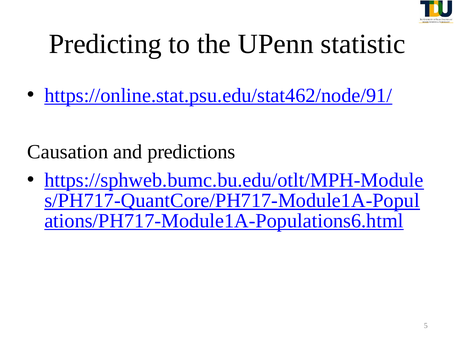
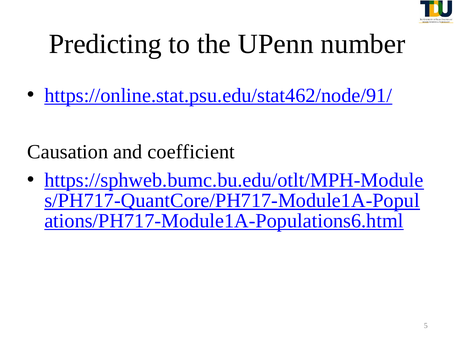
statistic: statistic -> number (363, 44)
predictions: predictions -> coefficient (191, 152)
